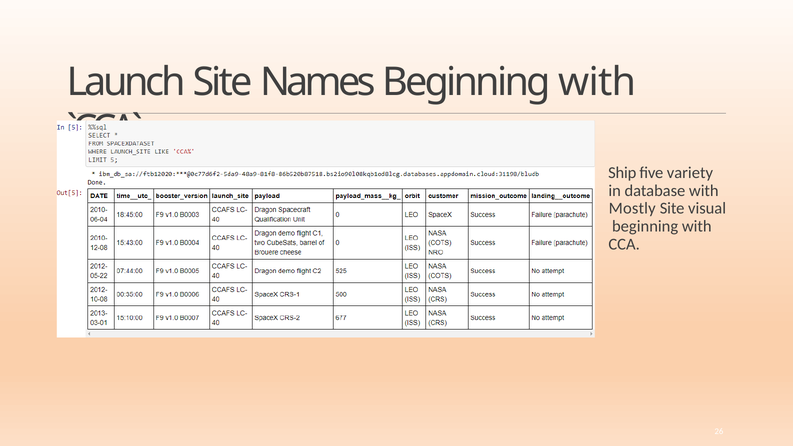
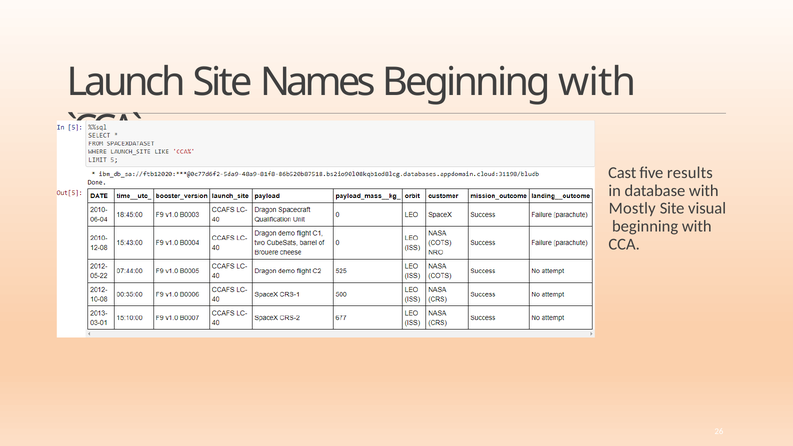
Ship: Ship -> Cast (622, 173)
variety: variety -> results (690, 173)
